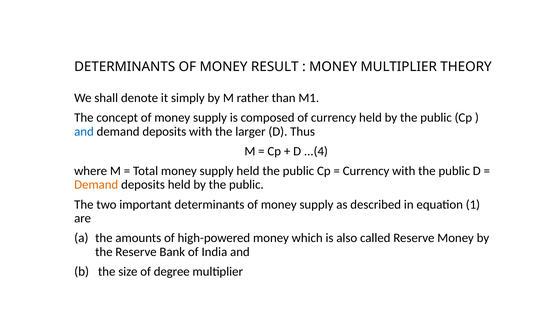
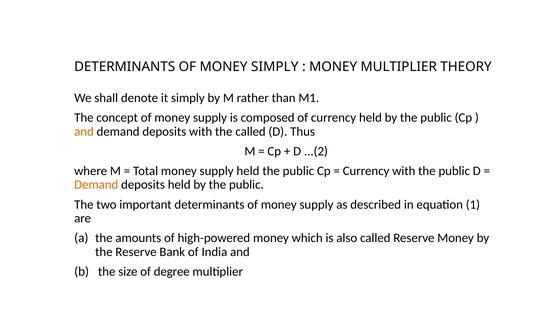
MONEY RESULT: RESULT -> SIMPLY (275, 67)
and colour: blue -> orange (84, 132)
the larger: larger -> called (250, 132)
...(4: ...(4 -> ...(2 (316, 151)
